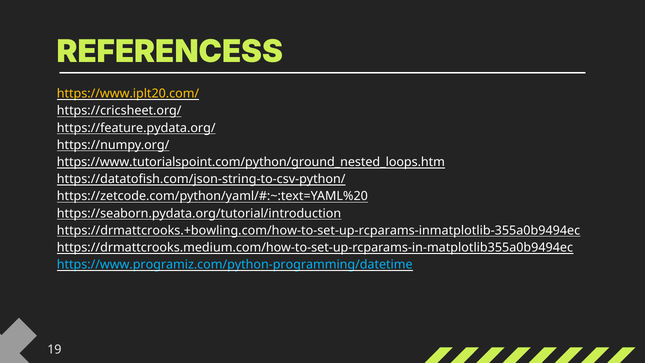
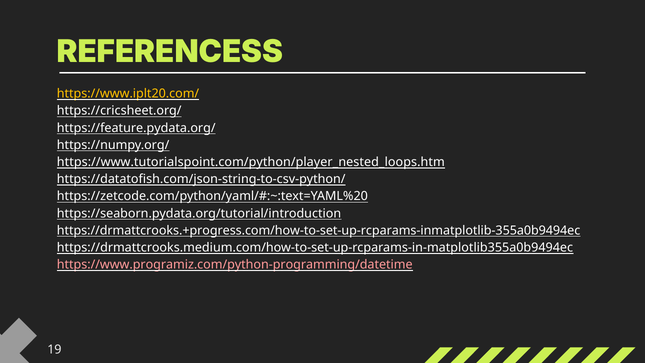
https://www.tutorialspoint.com/python/ground_nested_loops.htm: https://www.tutorialspoint.com/python/ground_nested_loops.htm -> https://www.tutorialspoint.com/python/player_nested_loops.htm (251, 162)
https://drmattcrooks.+bowling.com/how-to-set-up-rcparams-inmatplotlib-355a0b9494ec: https://drmattcrooks.+bowling.com/how-to-set-up-rcparams-inmatplotlib-355a0b9494ec -> https://drmattcrooks.+progress.com/how-to-set-up-rcparams-inmatplotlib-355a0b9494ec (319, 230)
https://www.programiz.com/python-programming/datetime colour: light blue -> pink (235, 265)
